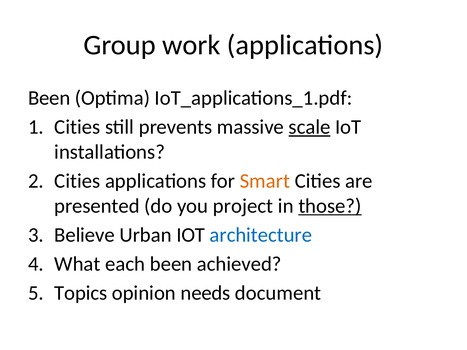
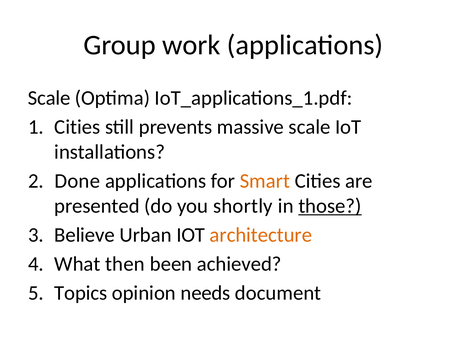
Been: Been -> Scale (49, 98)
scale underline: present -> none (309, 127)
Cities: Cities -> Done (77, 181)
project: project -> shortly (243, 206)
architecture colour: blue -> orange (261, 235)
each: each -> then (125, 264)
